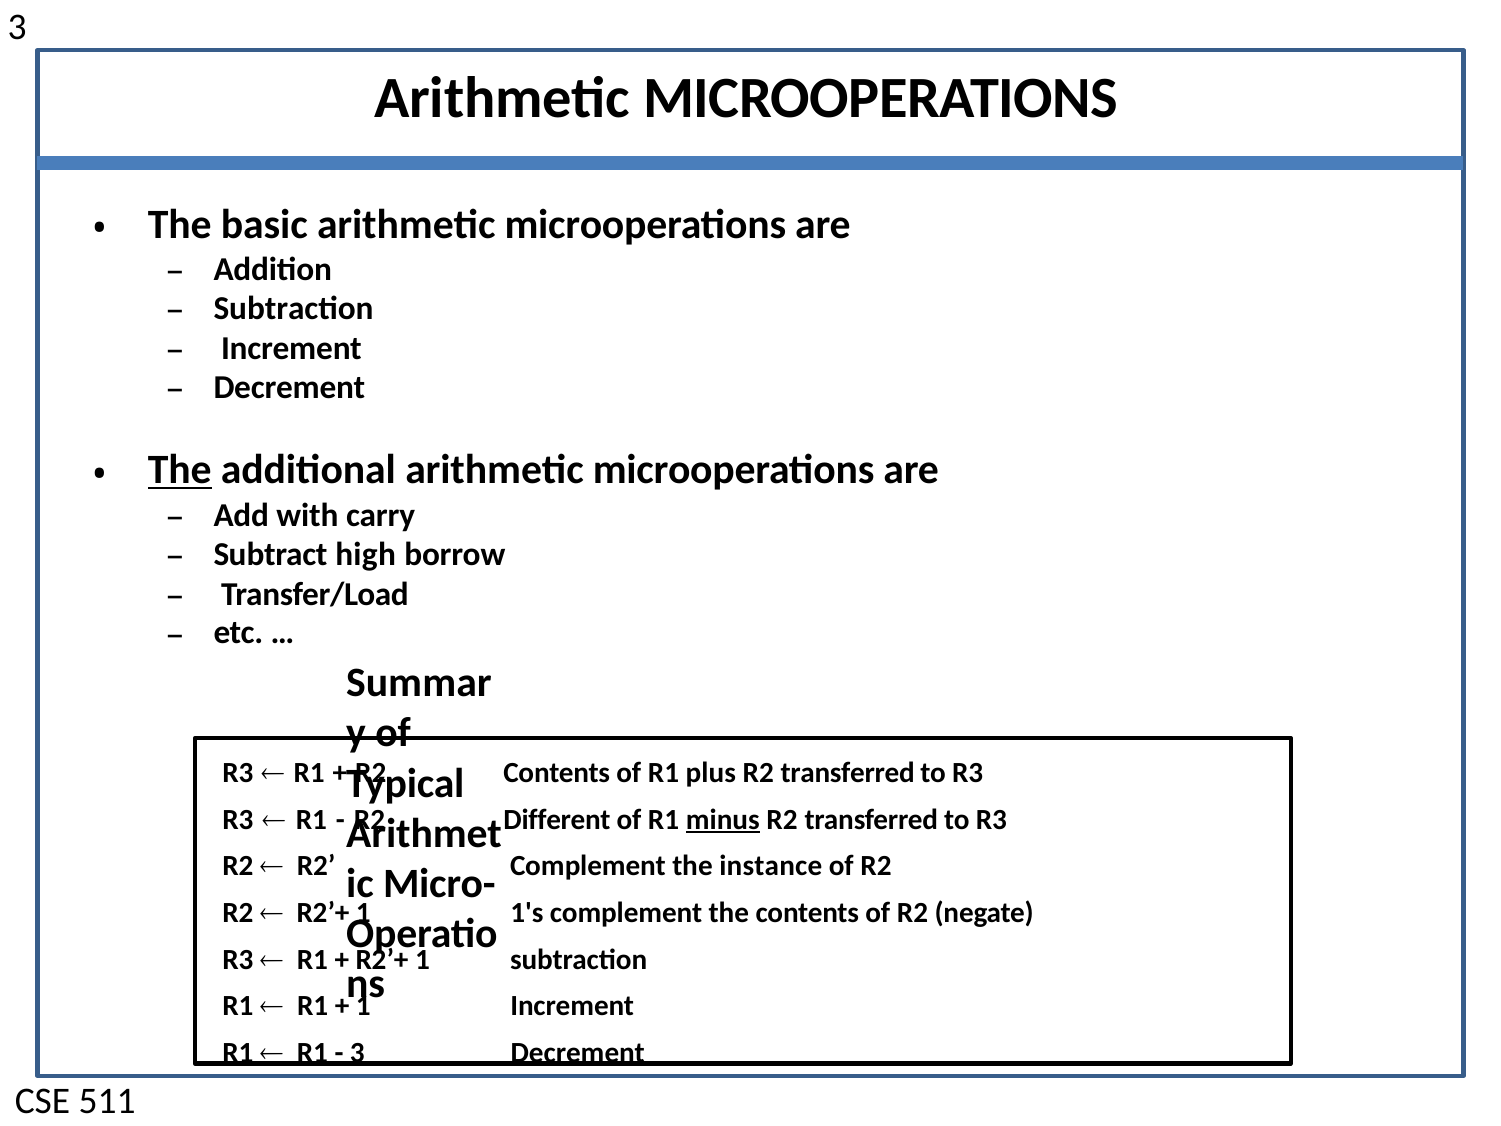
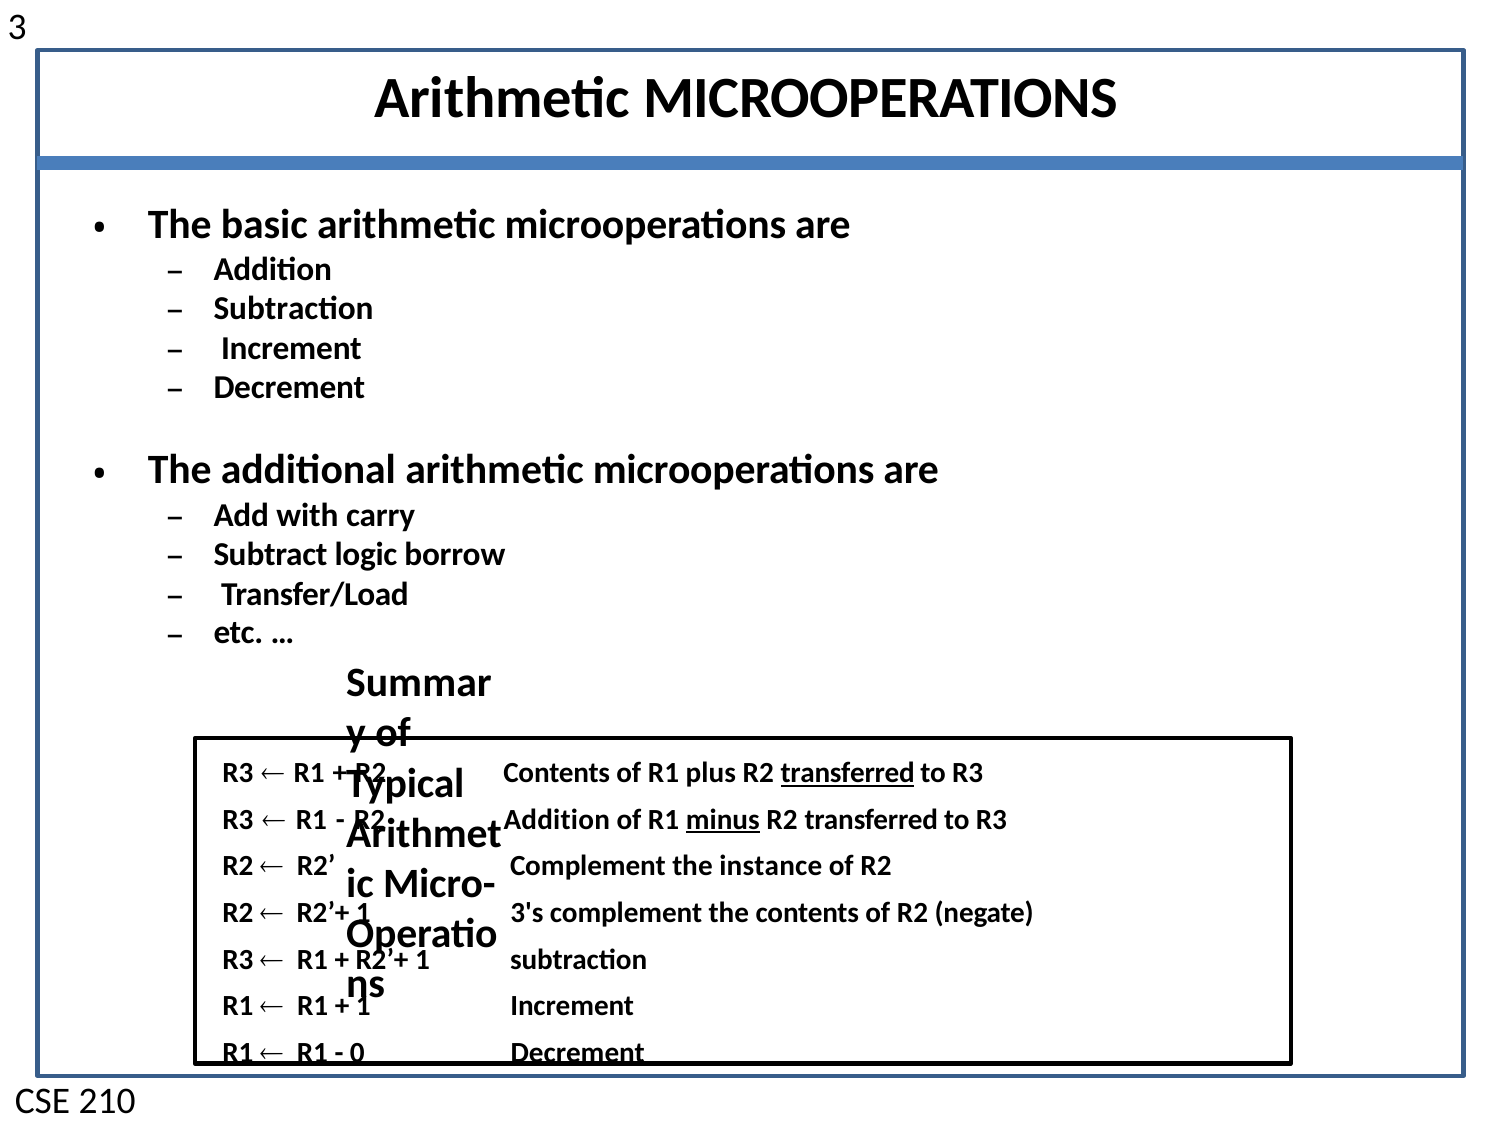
The underline: present -> none (180, 470)
high: high -> logic (366, 555)
transferred underline: none -> present (848, 773)
Different: Different -> Addition (557, 820)
1's: 1's -> 3's (527, 913)
3: 3 -> 0 (357, 1053)
511: 511 -> 210 (107, 1101)
